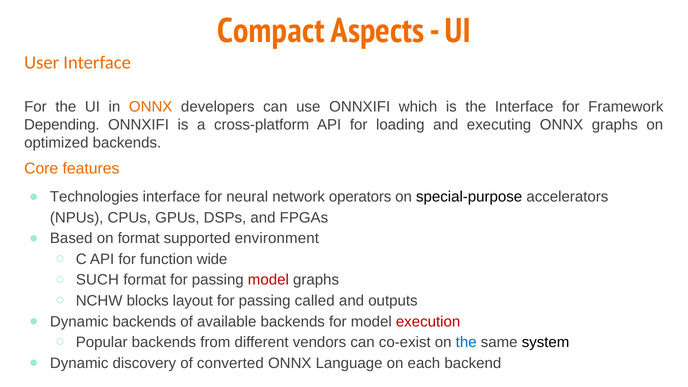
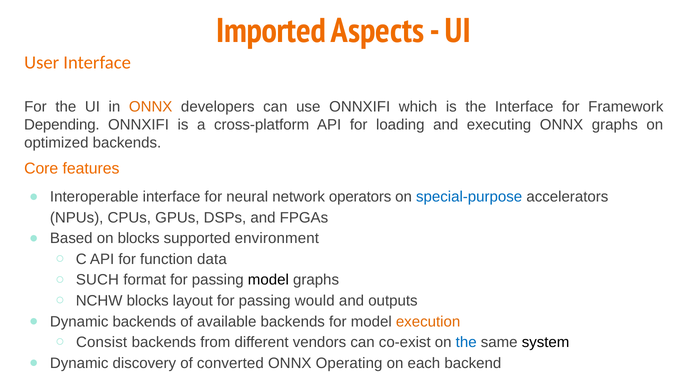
Compact: Compact -> Imported (271, 31)
Technologies: Technologies -> Interoperable (94, 197)
special-purpose colour: black -> blue (469, 197)
on format: format -> blocks (139, 238)
wide: wide -> data (212, 259)
model colour: red -> black (268, 280)
called: called -> would (315, 301)
execution colour: red -> orange (428, 322)
Popular: Popular -> Consist (102, 342)
Language: Language -> Operating (349, 363)
